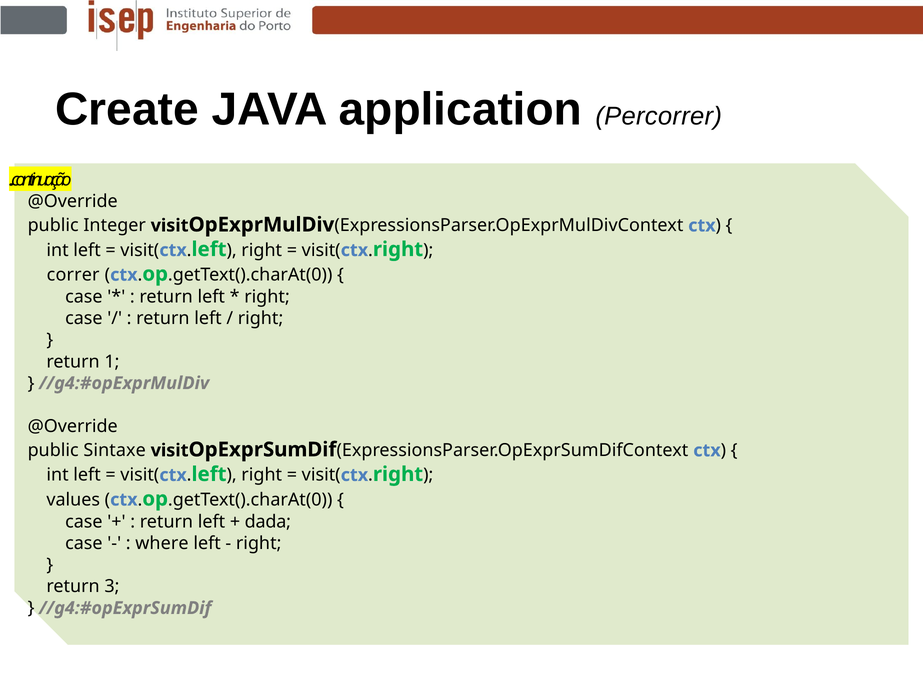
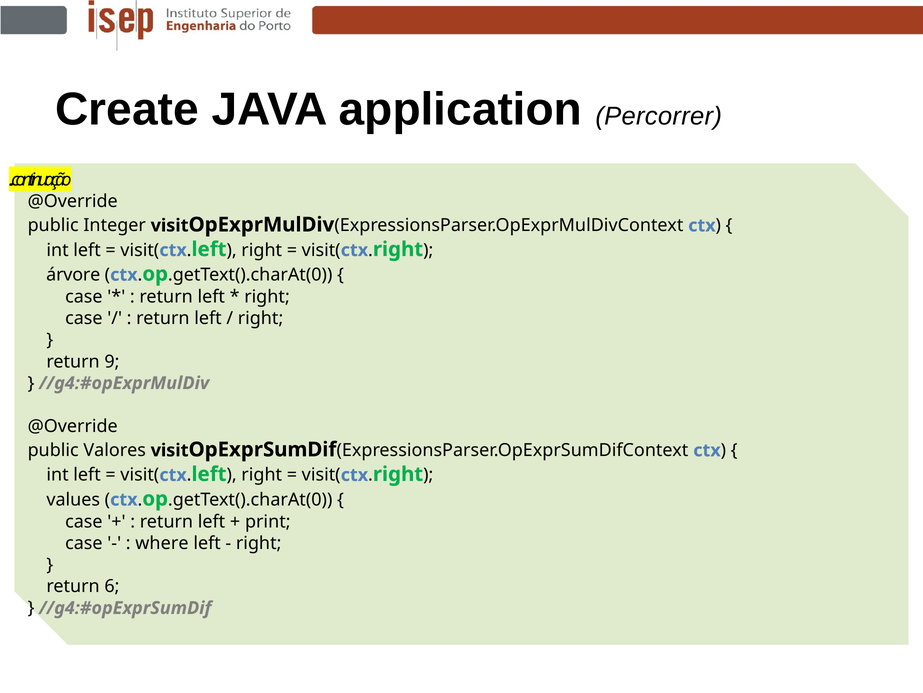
correr: correr -> árvore (73, 275)
1: 1 -> 9 (112, 361)
Sintaxe: Sintaxe -> Valores (115, 450)
dada: dada -> print (268, 521)
3: 3 -> 6 (112, 586)
